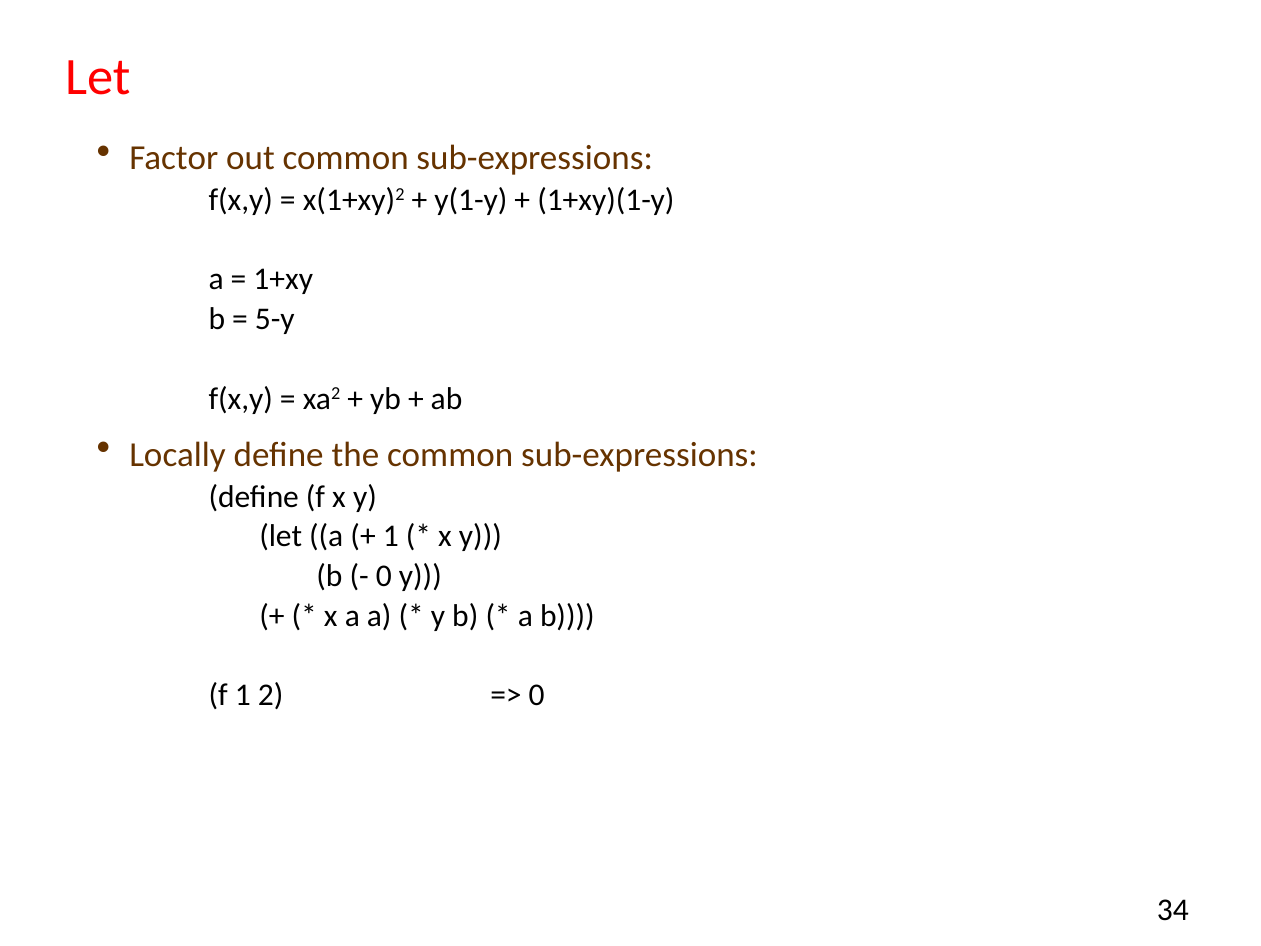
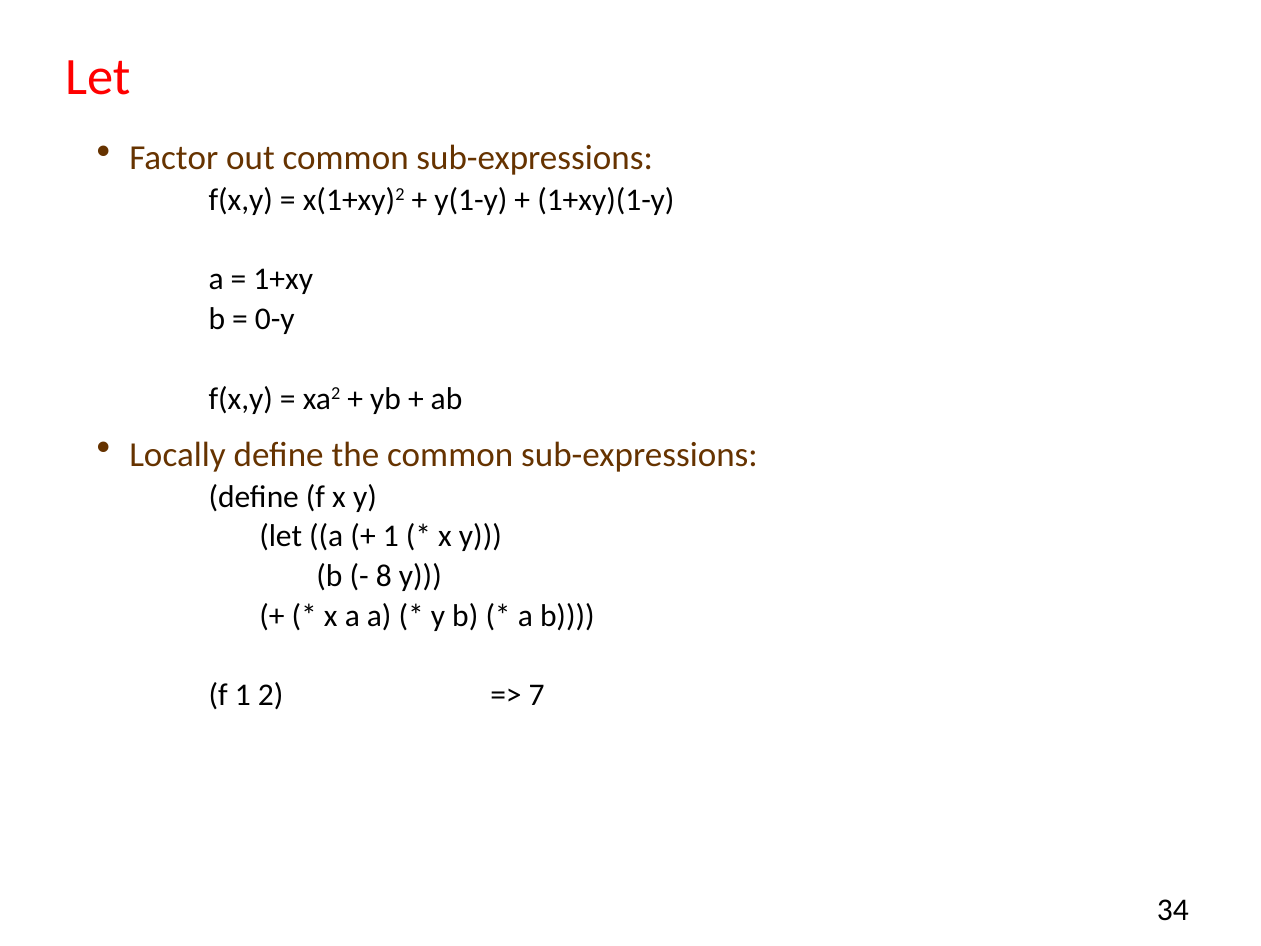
5-y: 5-y -> 0-y (275, 319)
0: 0 -> 8 (384, 576)
0: 0 -> 7 (537, 695)
